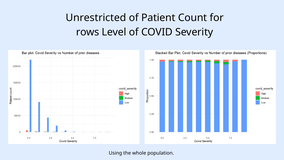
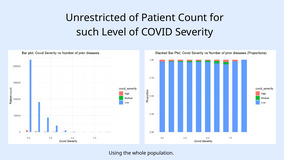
rows: rows -> such (88, 32)
